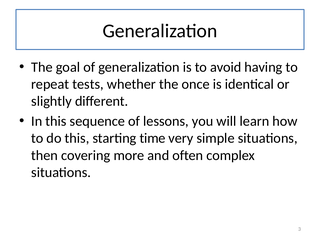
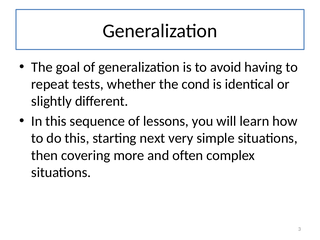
once: once -> cond (196, 84)
time: time -> next (152, 138)
